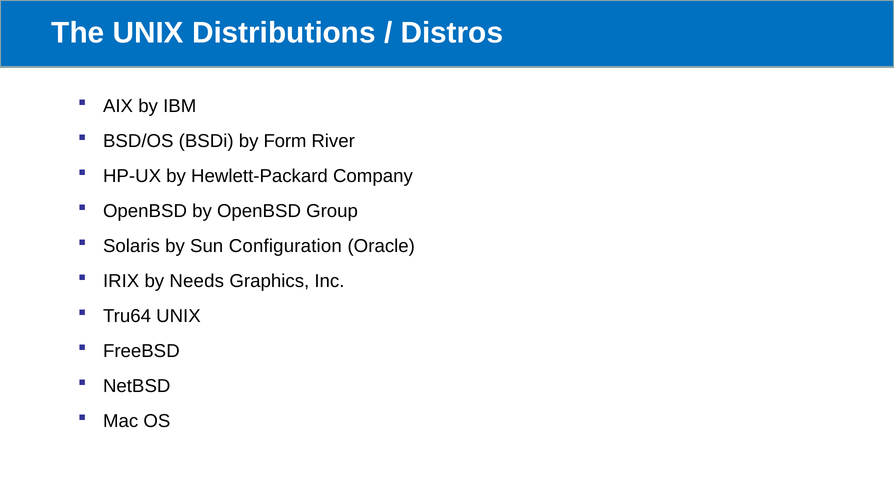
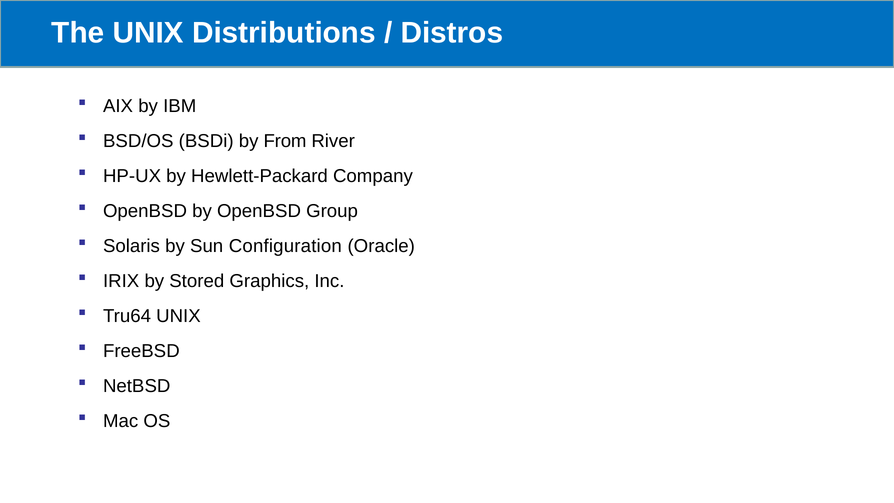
Form: Form -> From (285, 141)
Needs: Needs -> Stored (197, 281)
